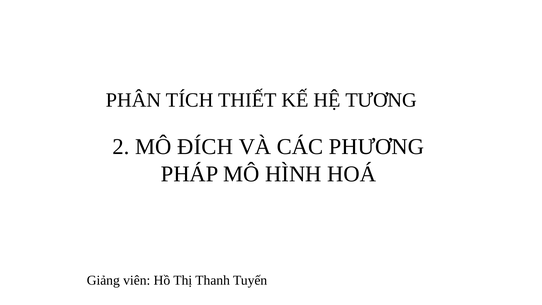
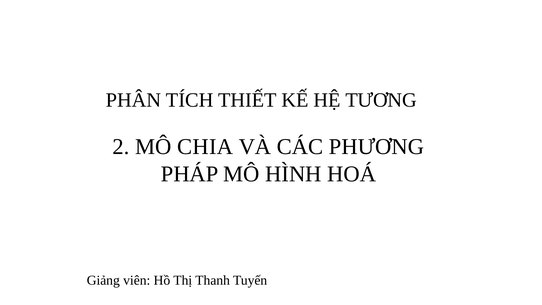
ĐÍCH: ĐÍCH -> CHIA (205, 147)
